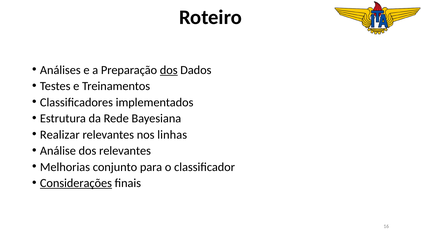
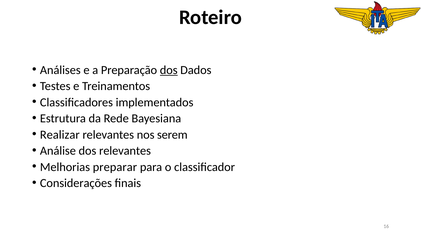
linhas: linhas -> serem (172, 135)
conjunto: conjunto -> preparar (115, 167)
Considerações underline: present -> none (76, 183)
